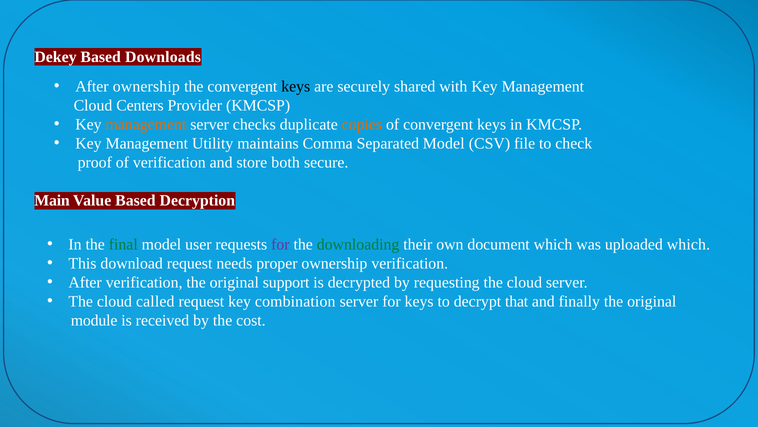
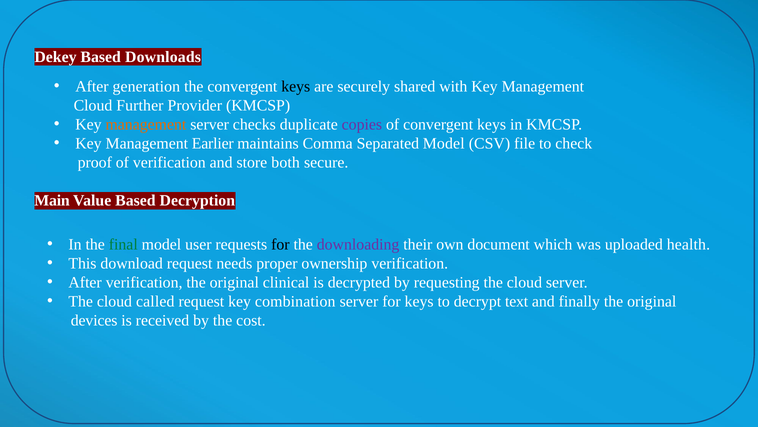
After ownership: ownership -> generation (146, 86)
Centers: Centers -> Further (140, 105)
copies colour: orange -> purple (362, 124)
Utility: Utility -> Earlier (213, 143)
for colour: purple -> black (280, 244)
downloading colour: green -> purple (358, 244)
uploaded which: which -> health (688, 244)
support: support -> clinical (286, 282)
that: that -> text (517, 301)
module: module -> devices (94, 320)
